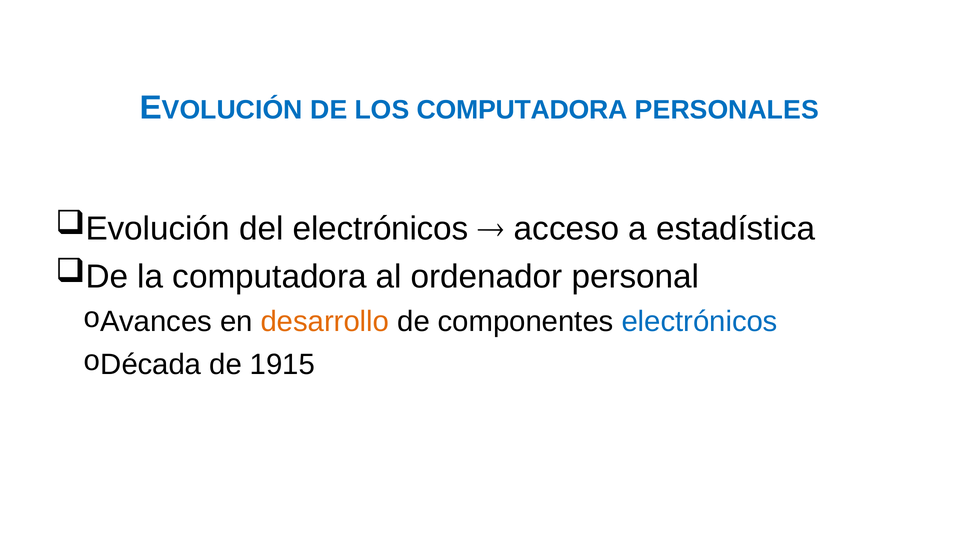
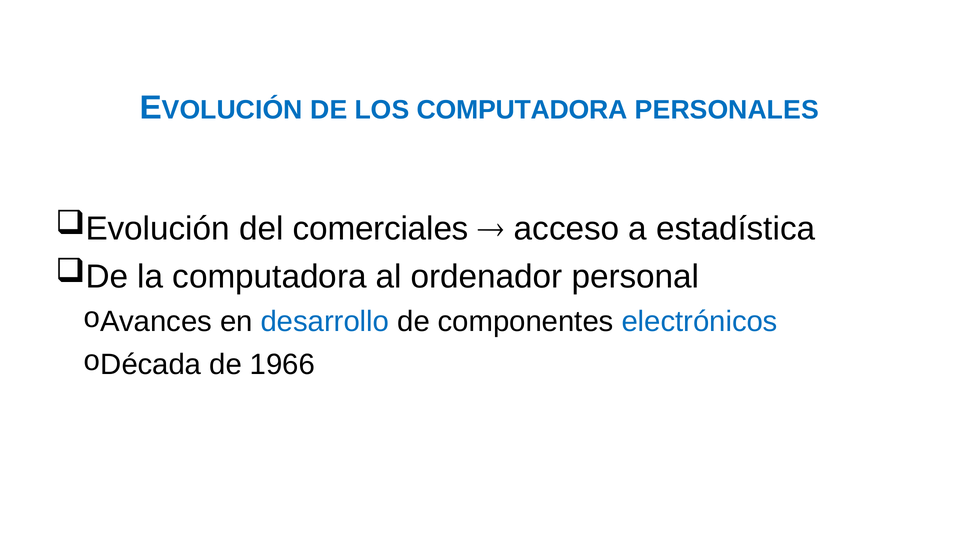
del electrónicos: electrónicos -> comerciales (381, 229)
desarrollo colour: orange -> blue (325, 322)
1915: 1915 -> 1966 (282, 364)
